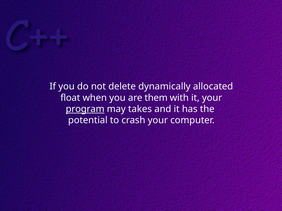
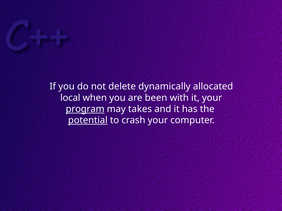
float: float -> local (70, 98)
them: them -> been (156, 98)
potential underline: none -> present (88, 121)
